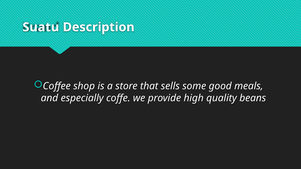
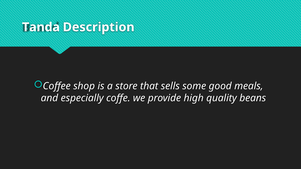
Suatu: Suatu -> Tanda (41, 27)
